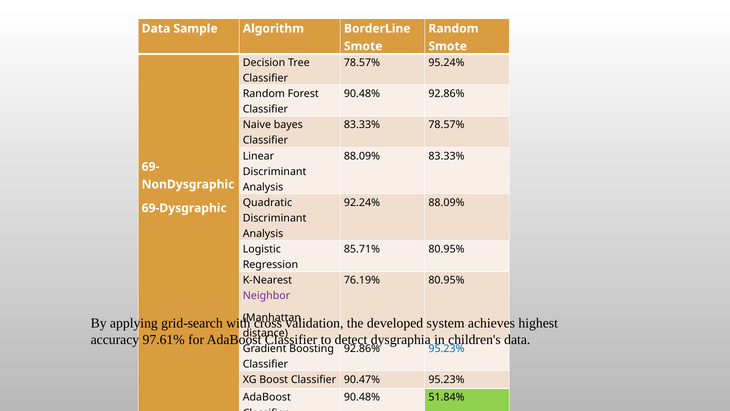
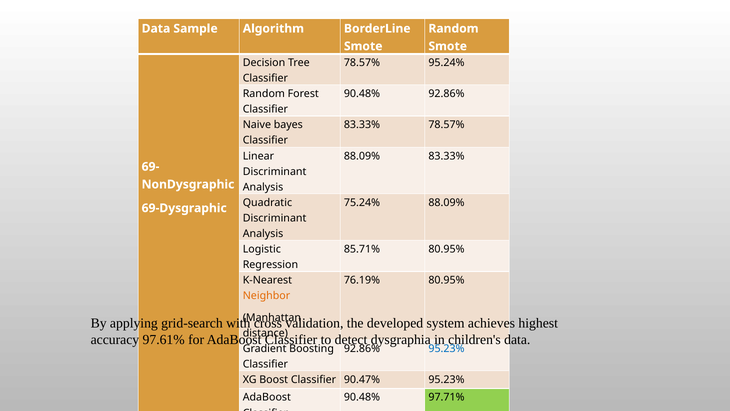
92.24%: 92.24% -> 75.24% (362, 202)
Neighbor colour: purple -> orange (266, 296)
51.84%: 51.84% -> 97.71% (446, 397)
